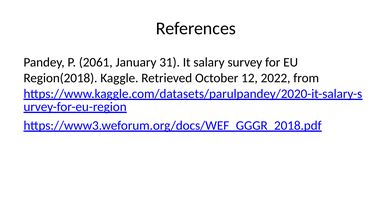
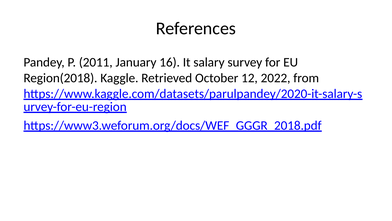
2061: 2061 -> 2011 (96, 62)
31: 31 -> 16 (170, 62)
